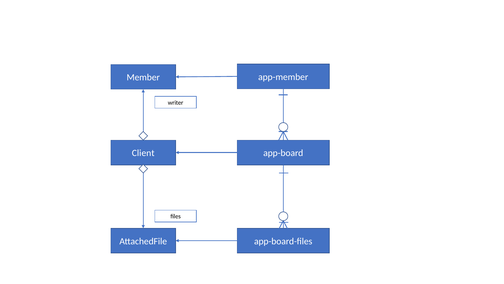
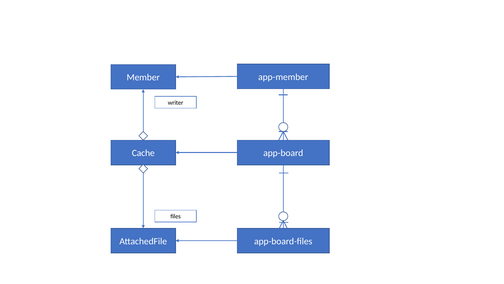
Client: Client -> Cache (143, 153)
